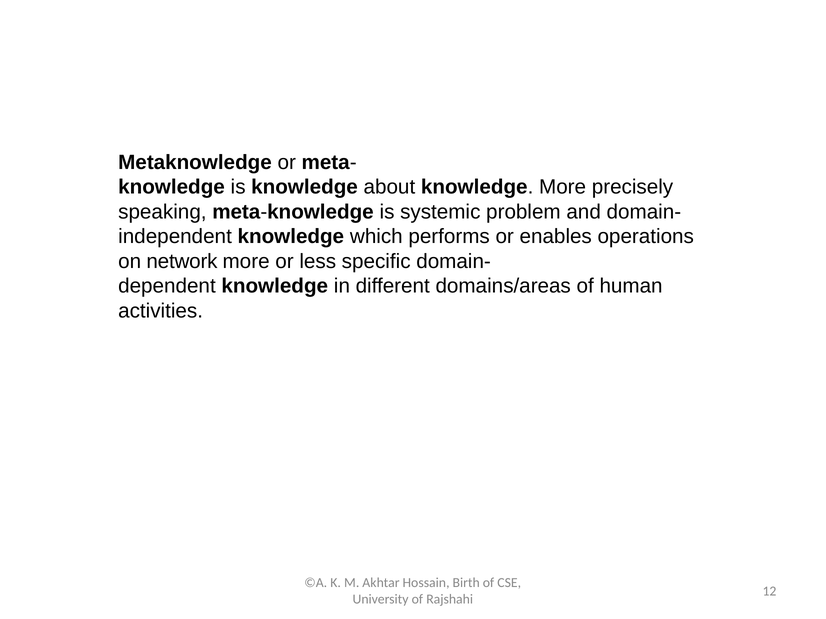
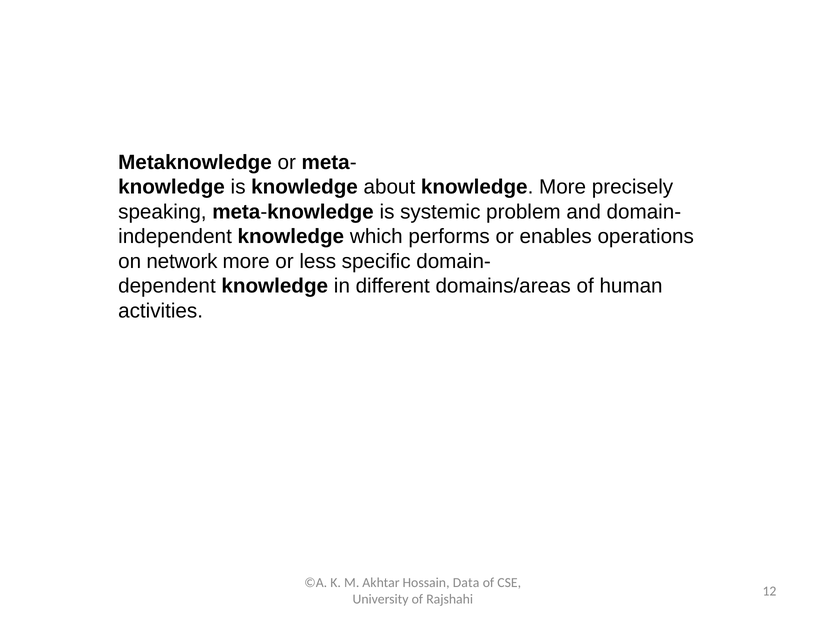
Birth: Birth -> Data (466, 583)
